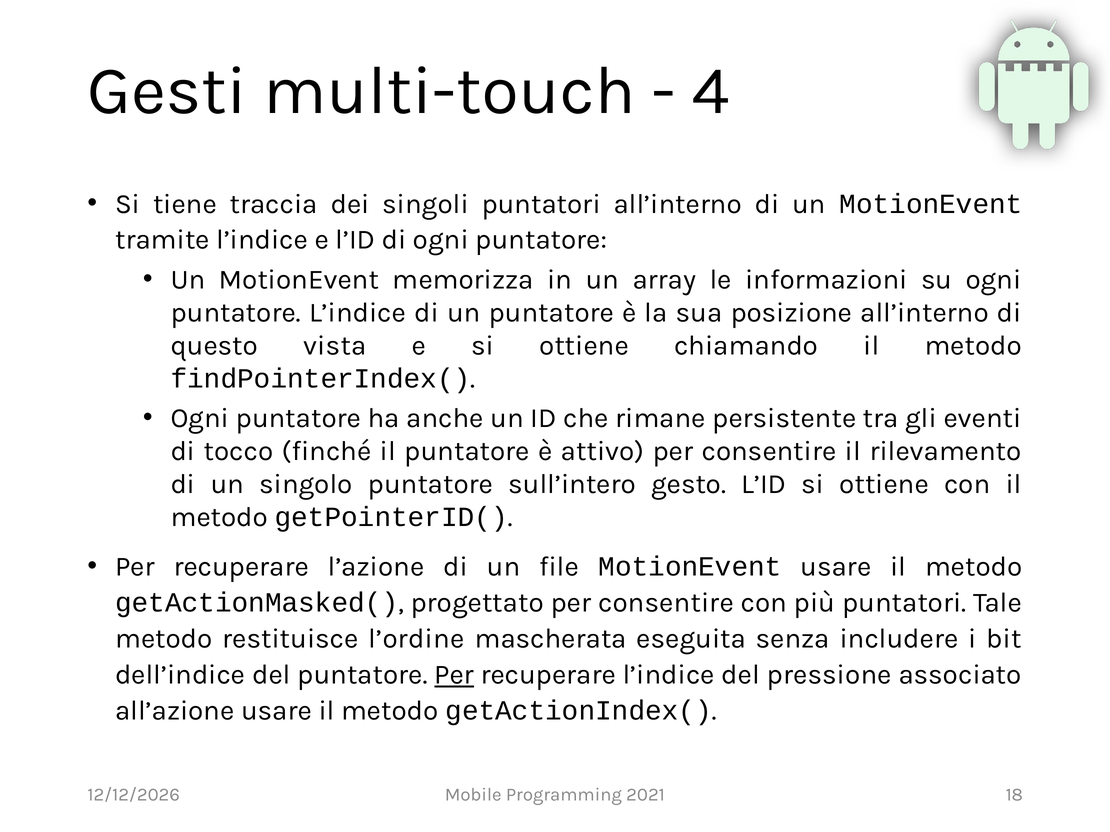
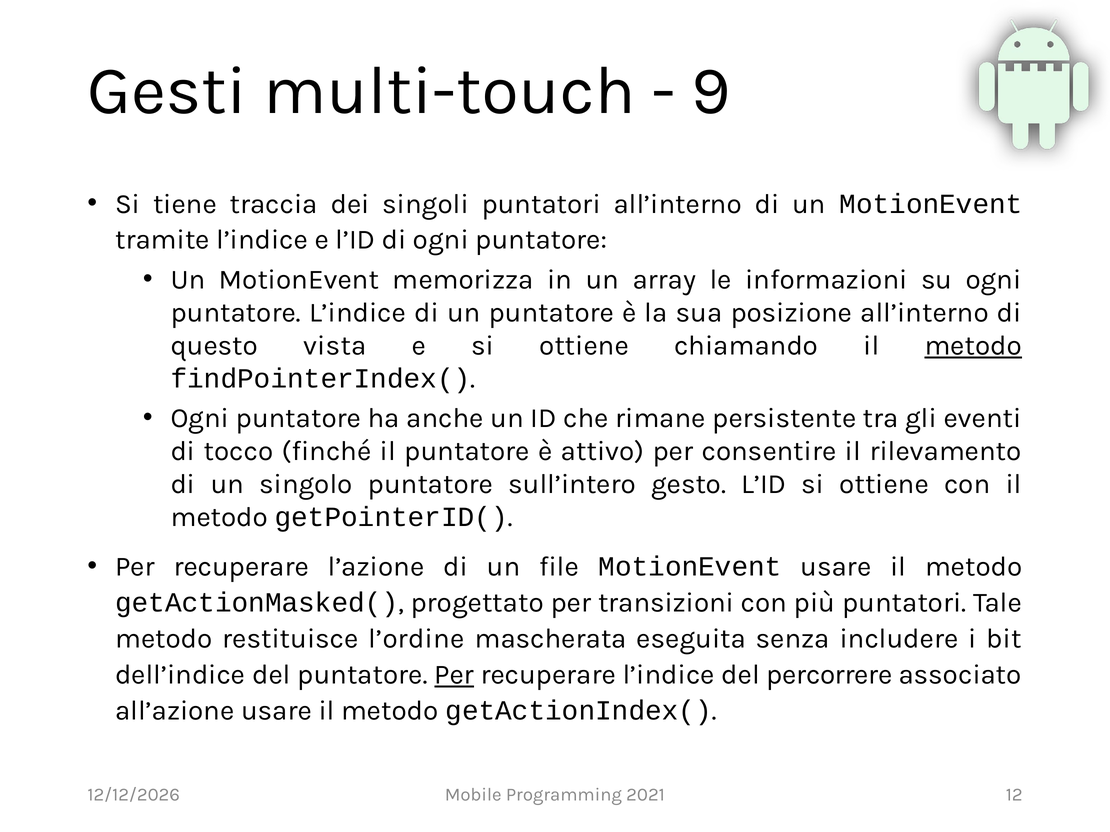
4: 4 -> 9 (711, 91)
metodo underline: none -> present (973, 346)
progettato per consentire: consentire -> transizioni (666, 603)
pressione: pressione -> percorrere (829, 675)
18: 18 -> 12 (1014, 795)
